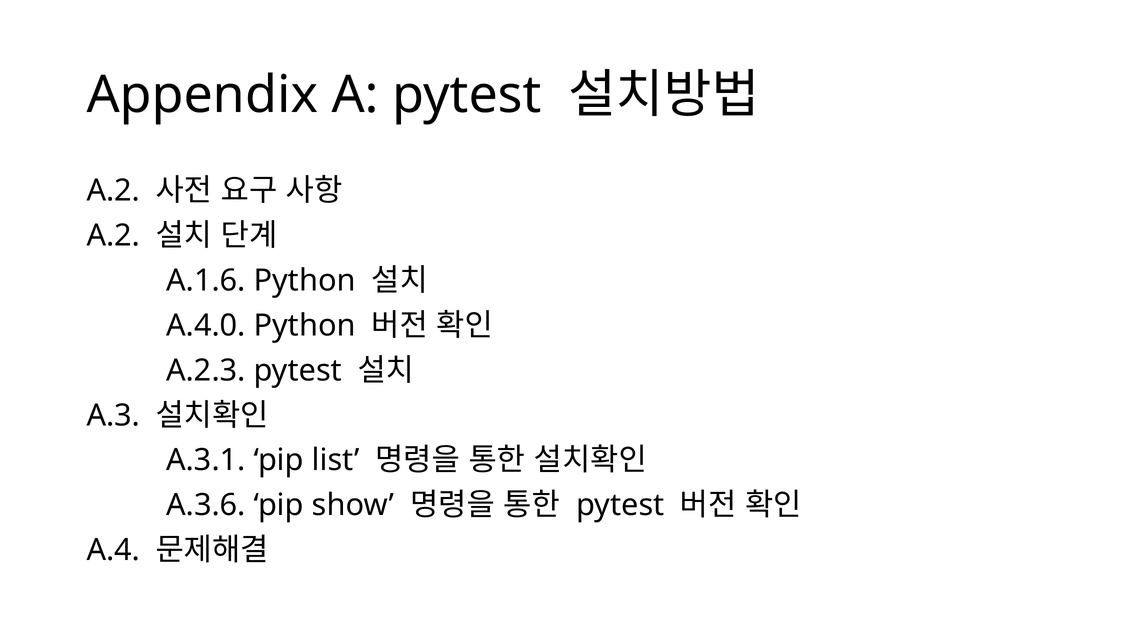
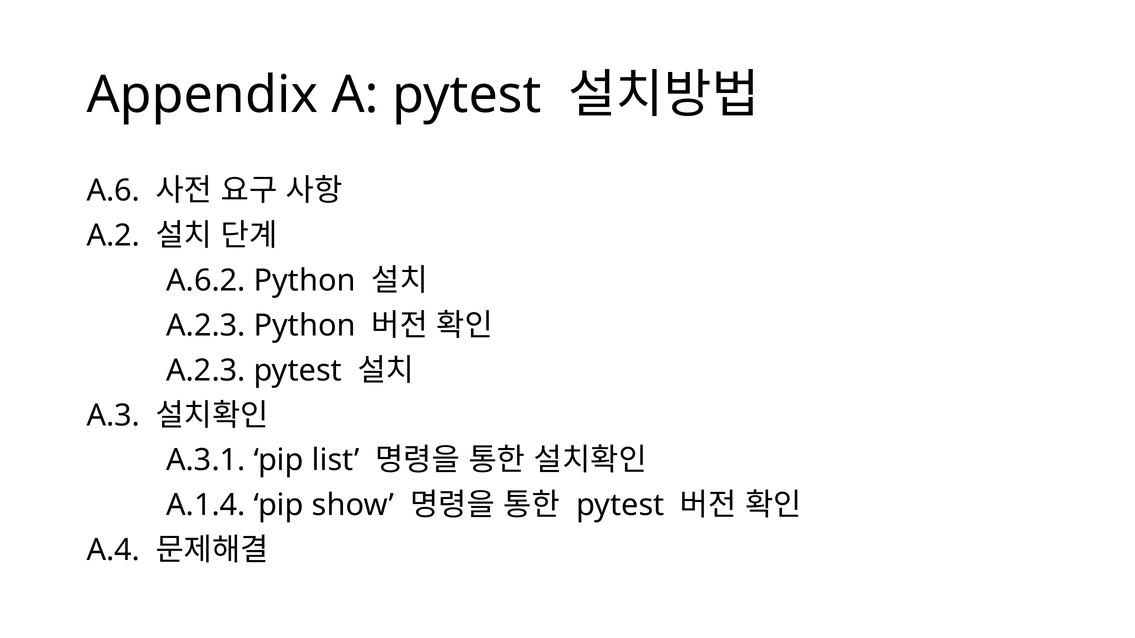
A.2: A.2 -> A.6 (113, 191)
A.1.6: A.1.6 -> A.6.2 (206, 281)
A.4.0: A.4.0 -> A.2.3 (206, 326)
A.3.6: A.3.6 -> A.1.4 (206, 506)
